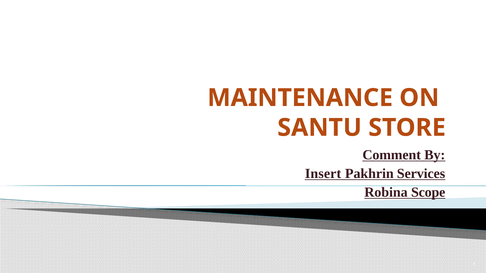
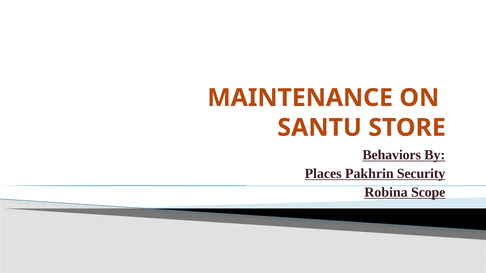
Comment: Comment -> Behaviors (392, 155)
Insert: Insert -> Places (323, 174)
Services: Services -> Security (421, 174)
